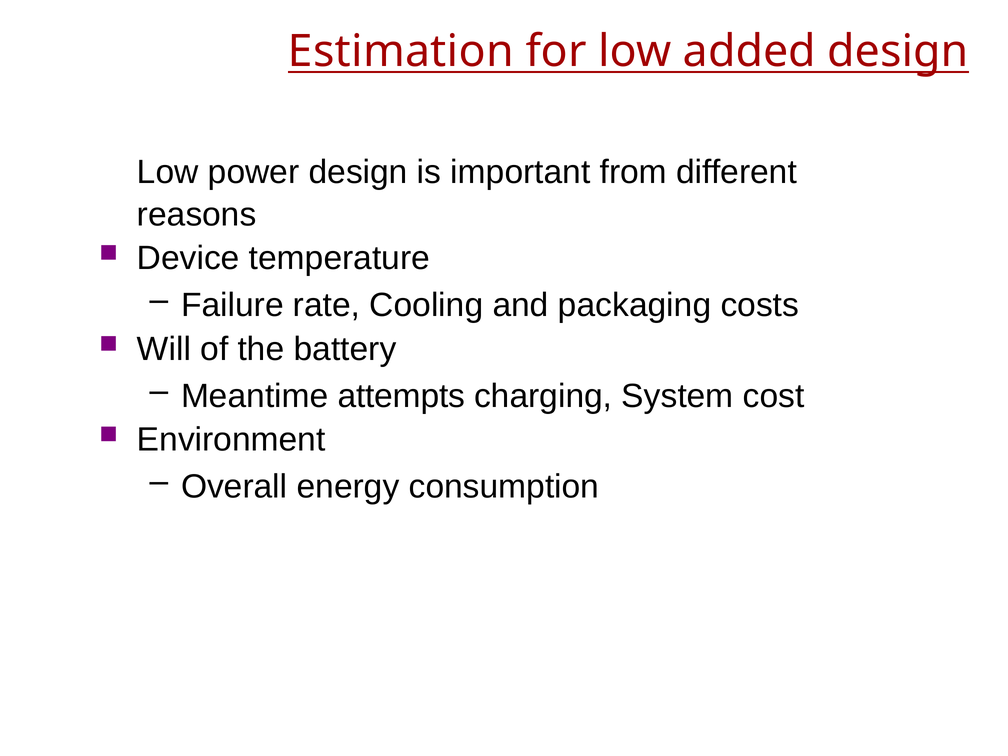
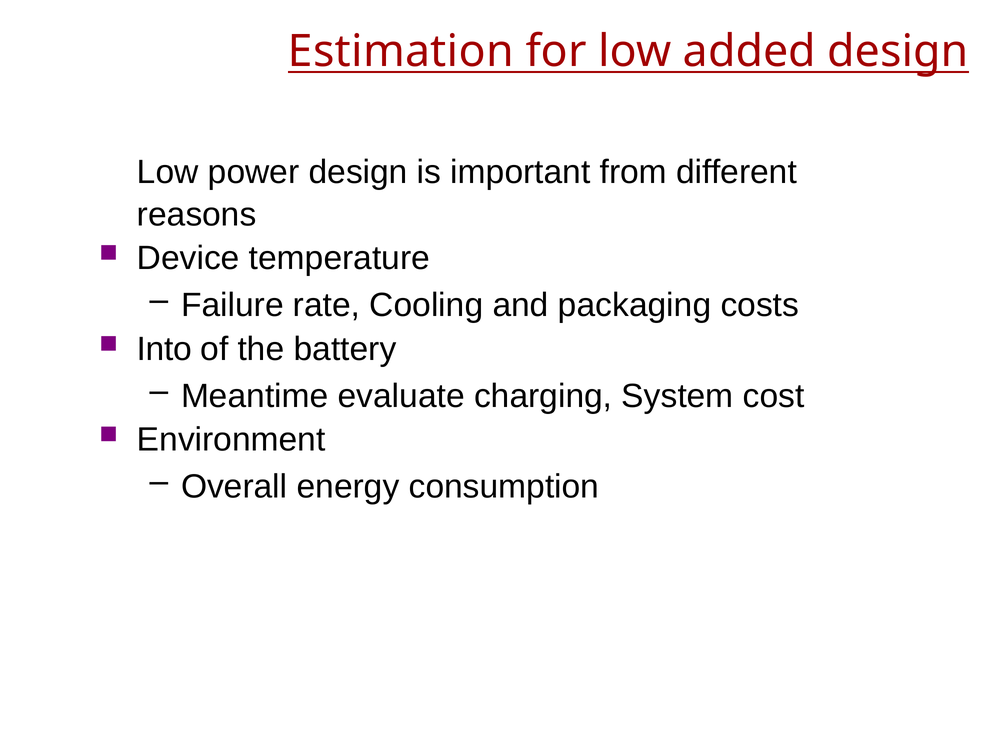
Will: Will -> Into (164, 349)
attempts: attempts -> evaluate (401, 396)
